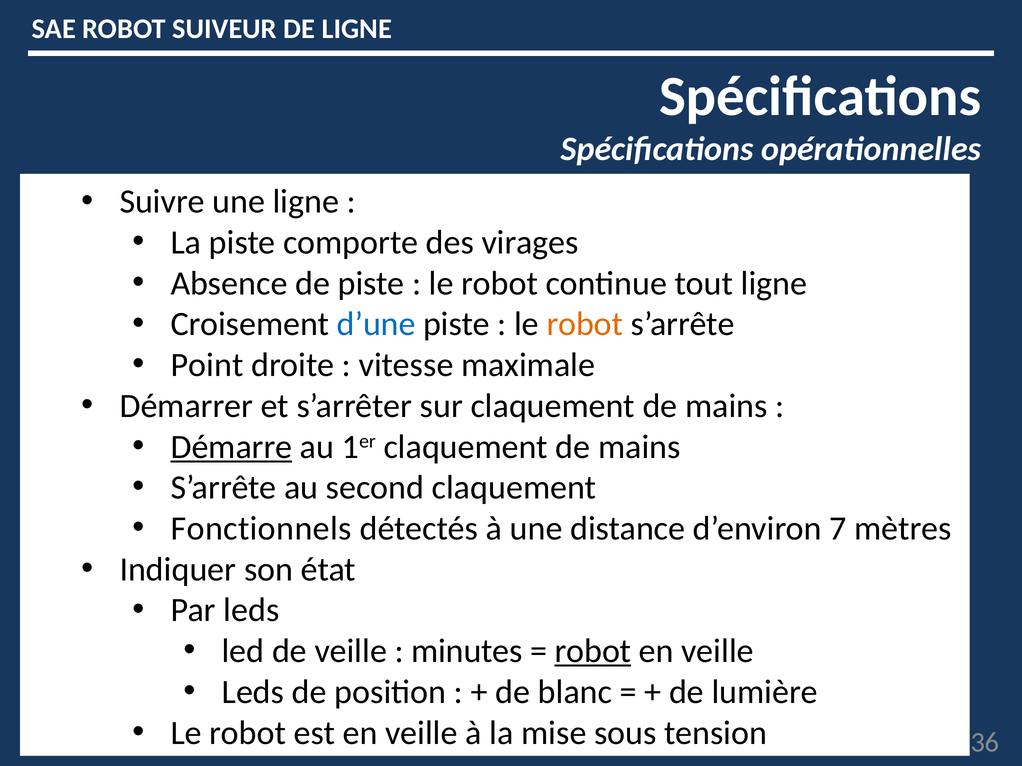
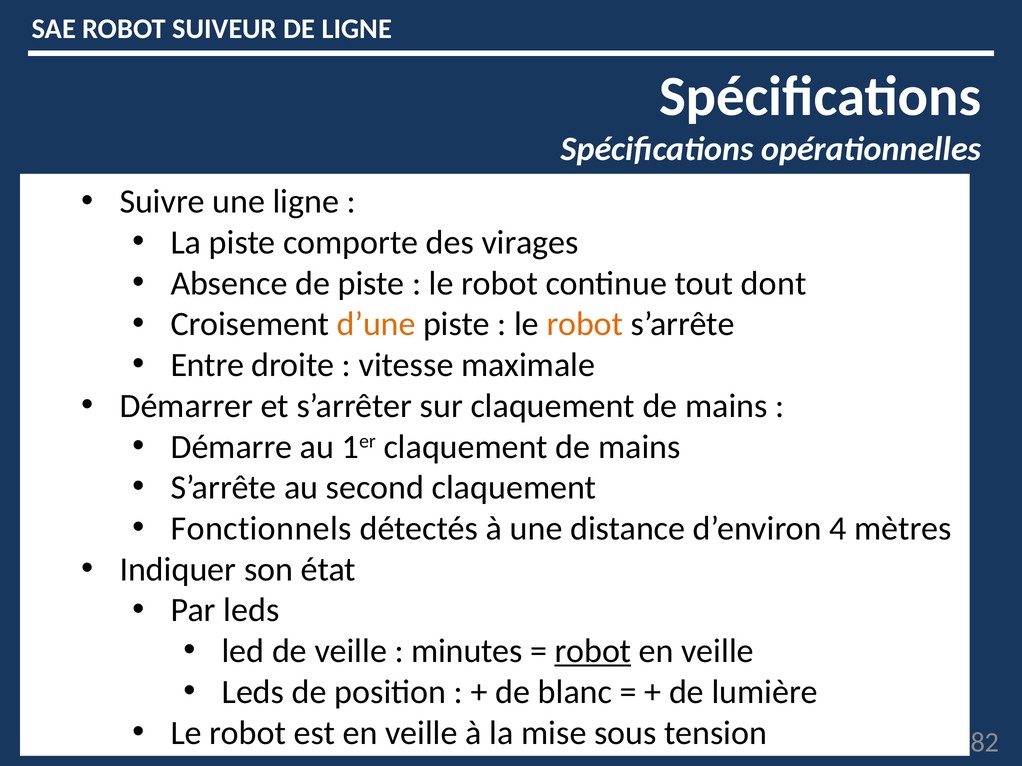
tout ligne: ligne -> dont (774, 284)
d’une colour: blue -> orange (376, 324)
Point: Point -> Entre (207, 365)
Démarre underline: present -> none (231, 447)
7: 7 -> 4 (838, 529)
36: 36 -> 82 (985, 743)
